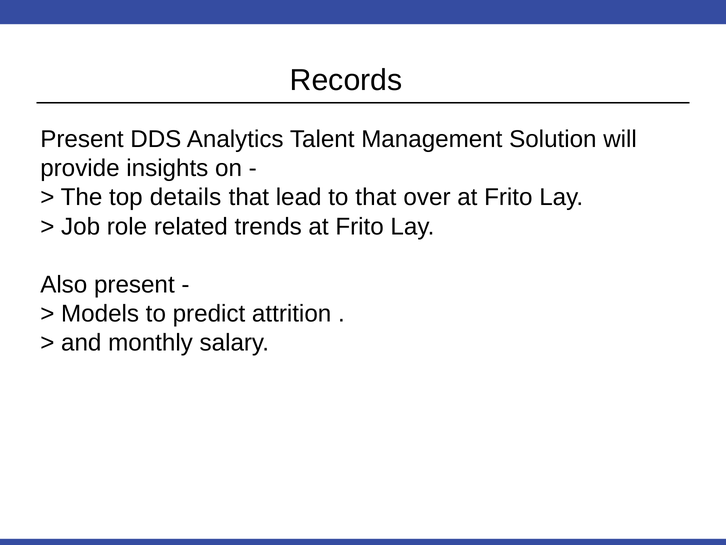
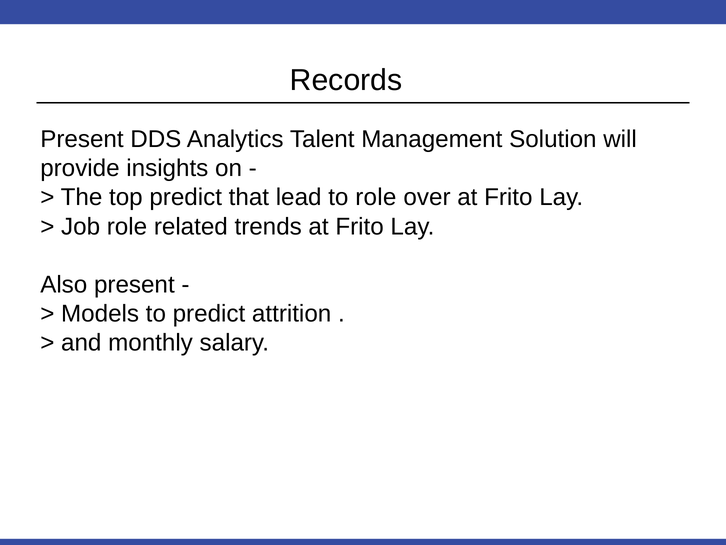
top details: details -> predict (186, 197)
to that: that -> role (376, 197)
